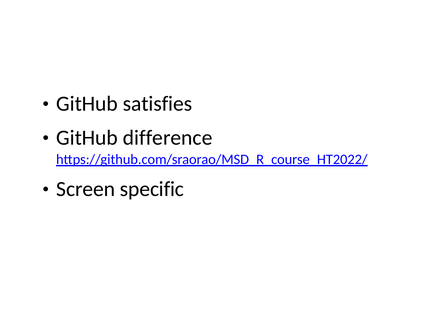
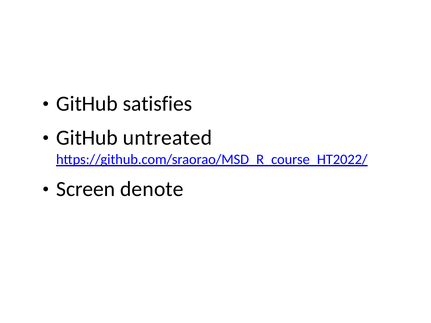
difference: difference -> untreated (168, 138)
specific: specific -> denote (152, 189)
